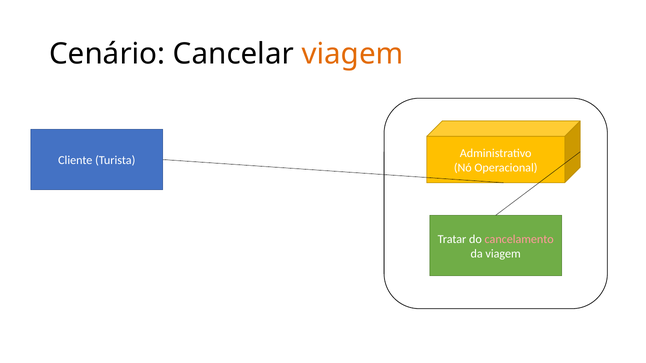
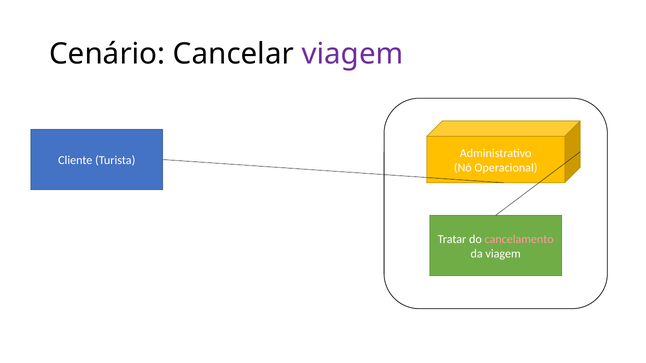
viagem colour: orange -> purple (353, 54)
